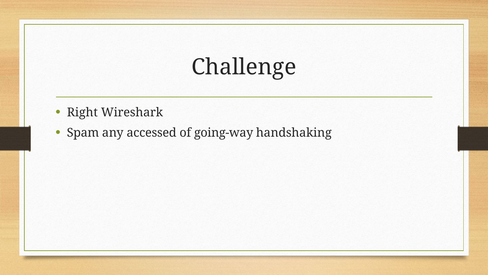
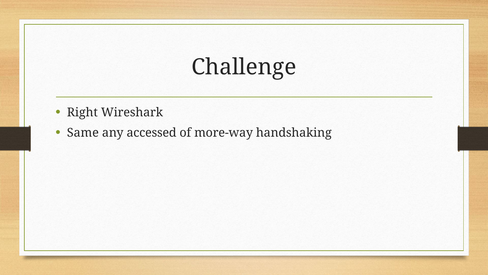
Spam: Spam -> Same (83, 132)
going-way: going-way -> more-way (224, 132)
